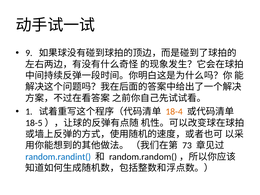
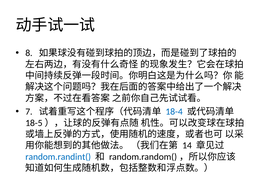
9: 9 -> 8 (29, 53)
1: 1 -> 7 (29, 112)
18-4 colour: orange -> blue (174, 112)
73: 73 -> 14 (187, 145)
